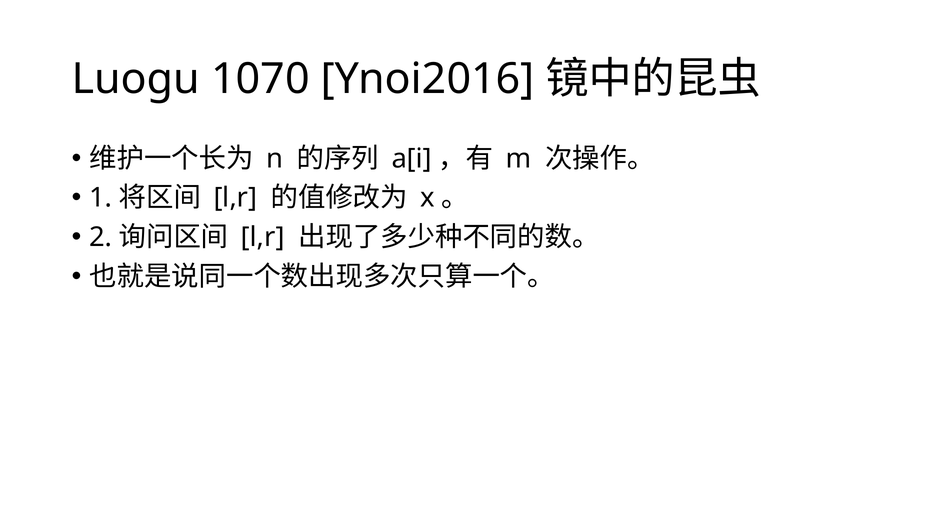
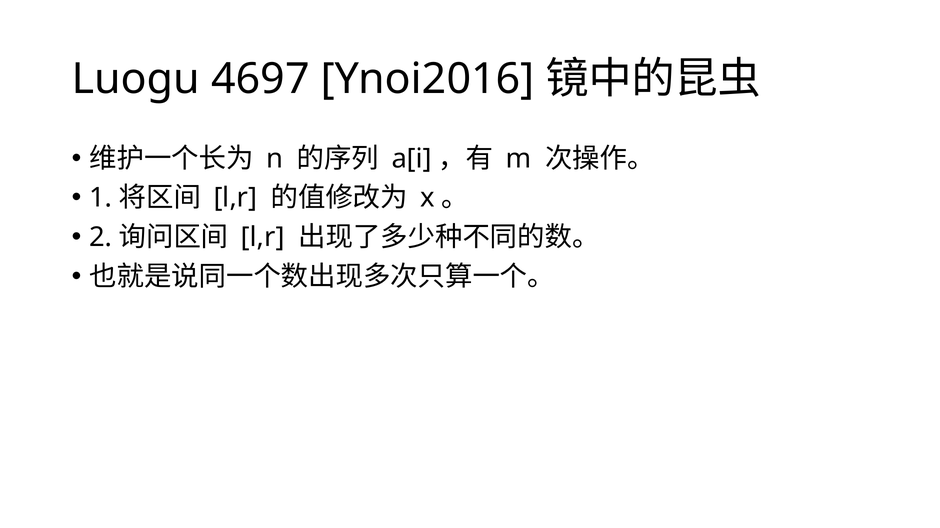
1070: 1070 -> 4697 (260, 79)
